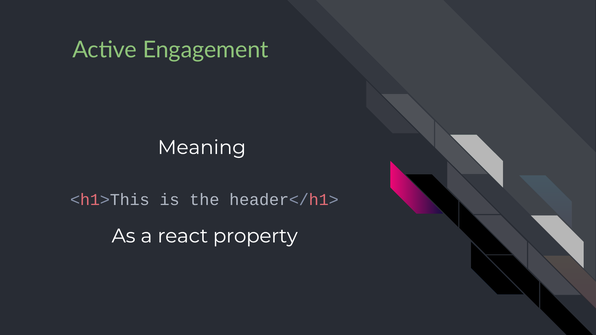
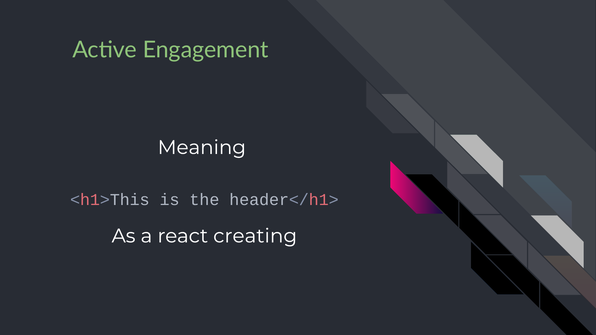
property: property -> creating (255, 236)
